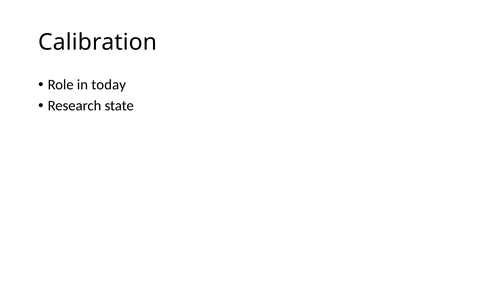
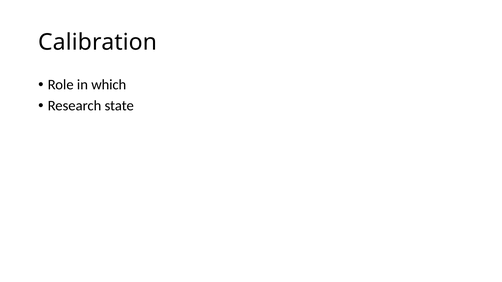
today: today -> which (109, 85)
